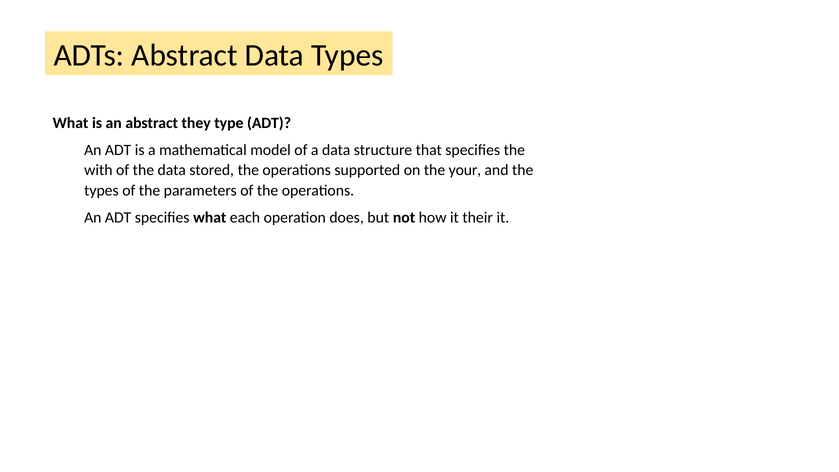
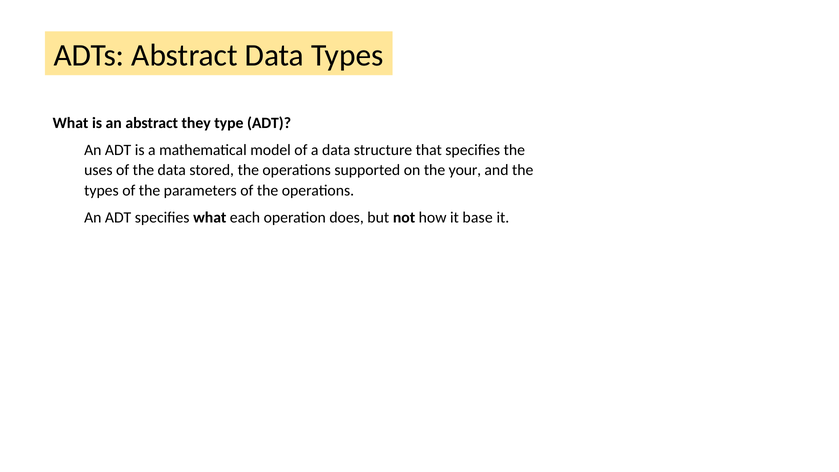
with: with -> uses (98, 170)
their: their -> base (478, 218)
